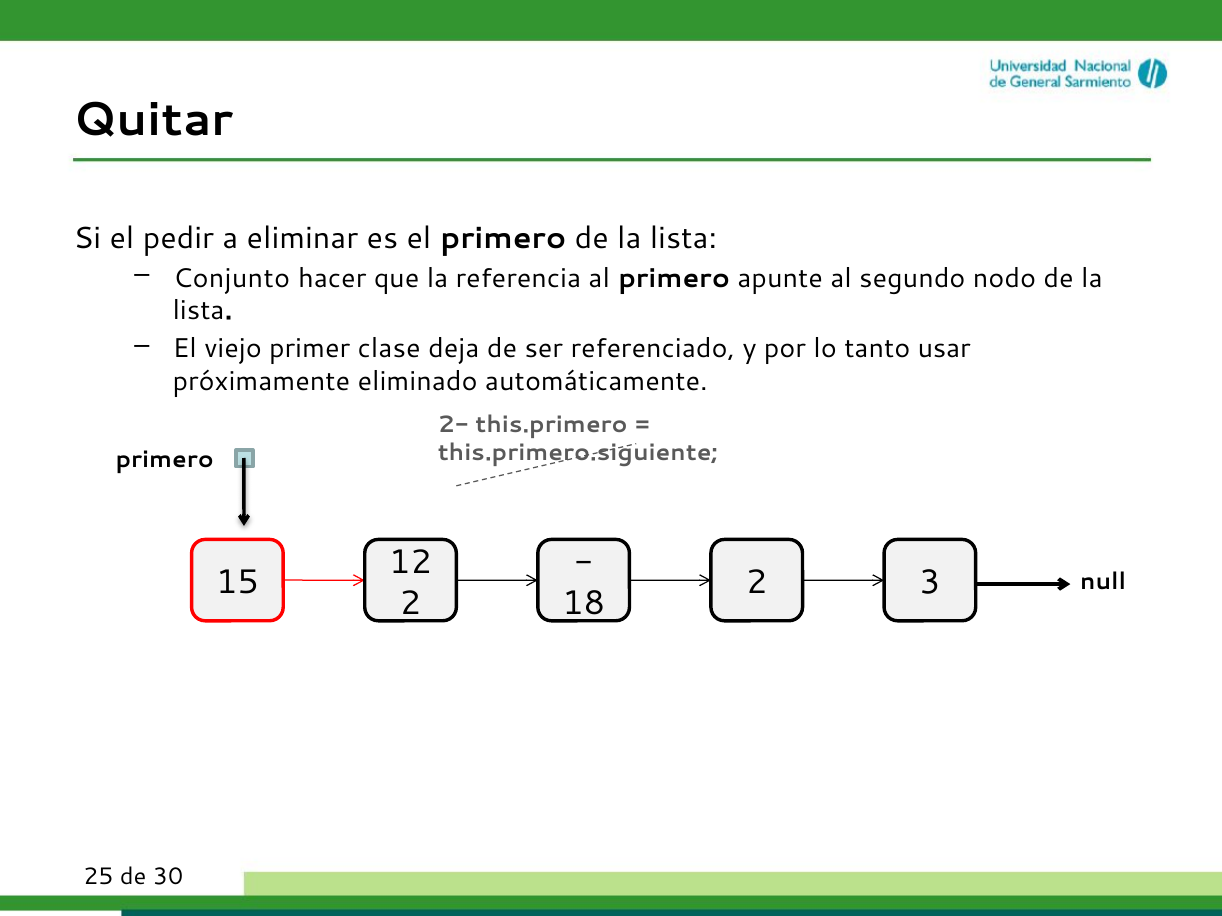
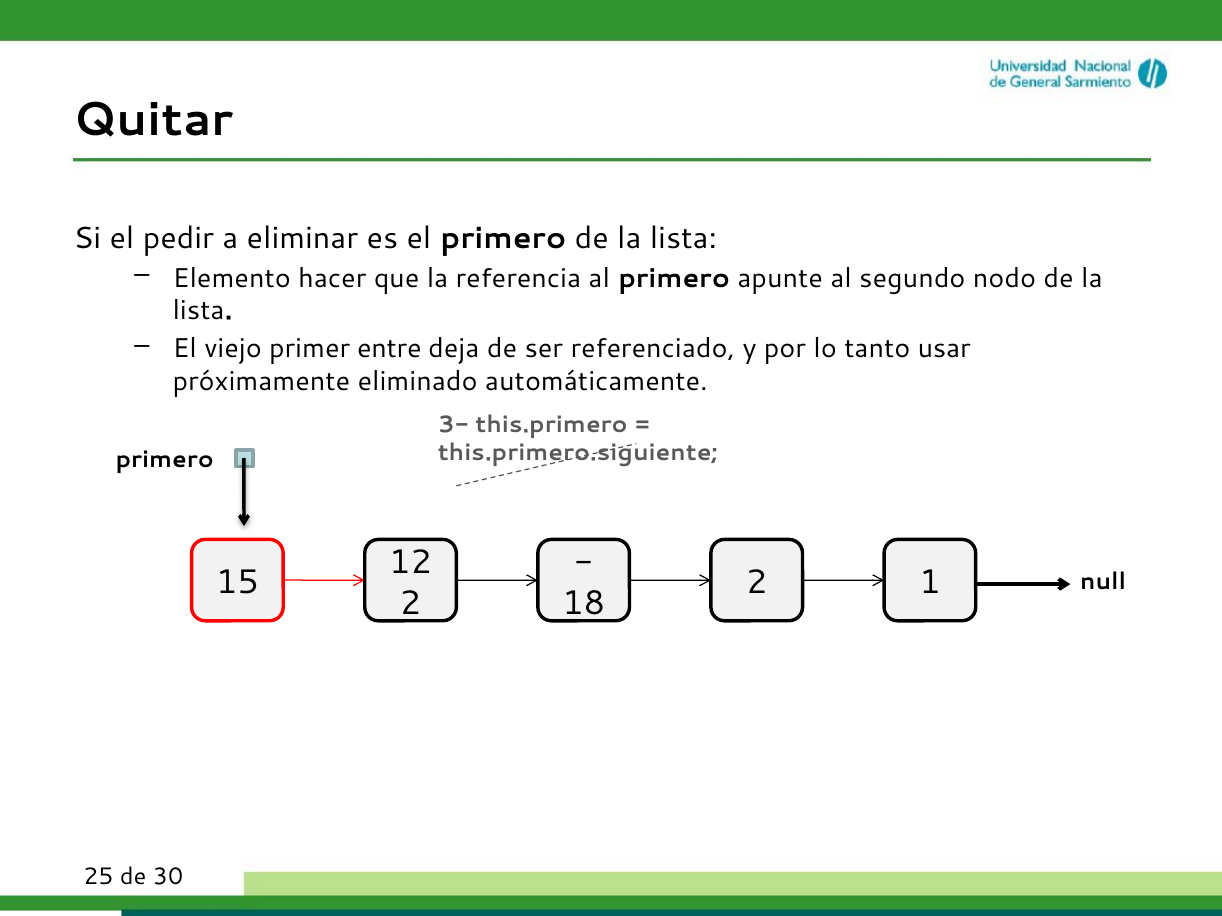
Conjunto: Conjunto -> Elemento (232, 278)
clase: clase -> entre (389, 349)
2-: 2- -> 3- (453, 425)
3: 3 -> 1 (930, 583)
